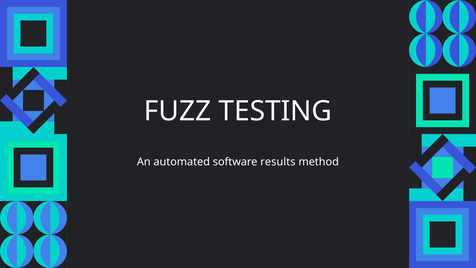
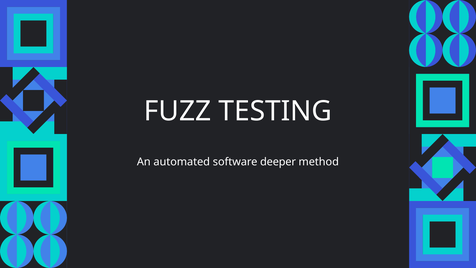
results: results -> deeper (278, 162)
